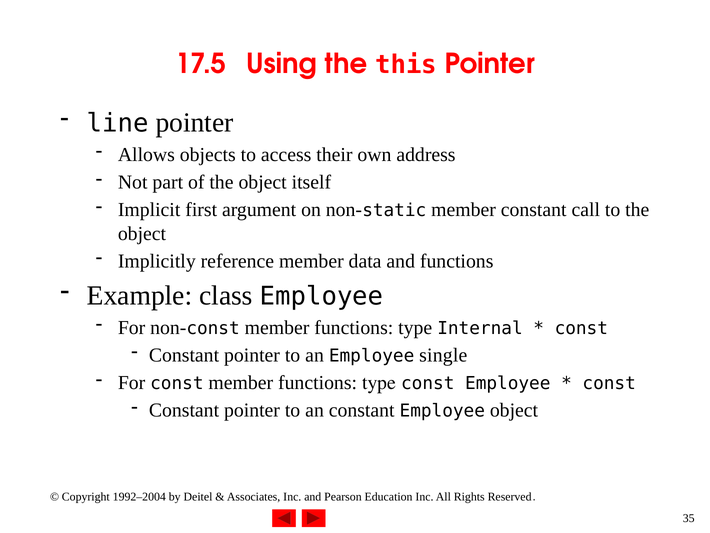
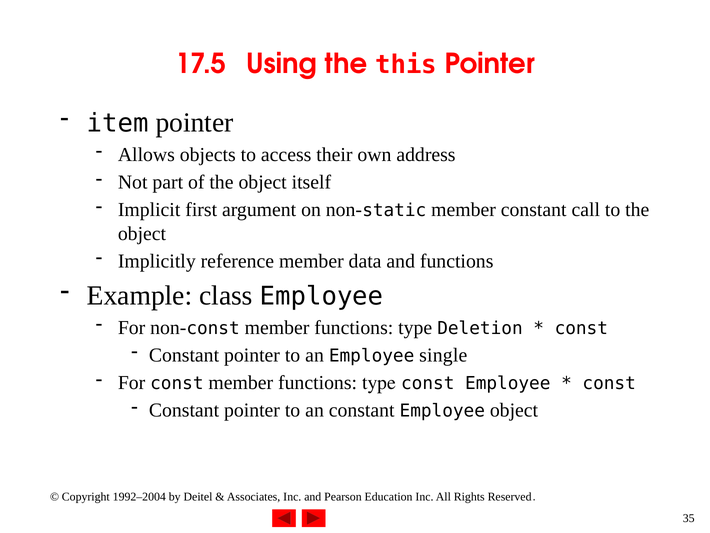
line: line -> item (118, 123)
Internal: Internal -> Deletion (480, 328)
